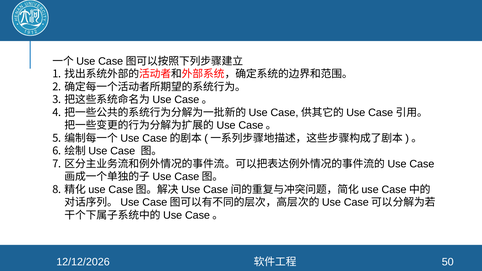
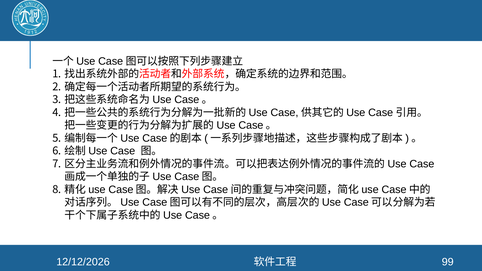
50: 50 -> 99 (448, 262)
